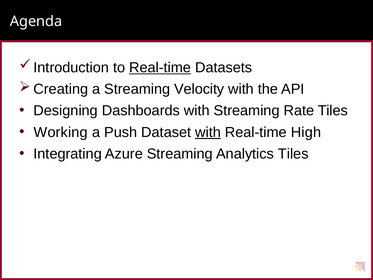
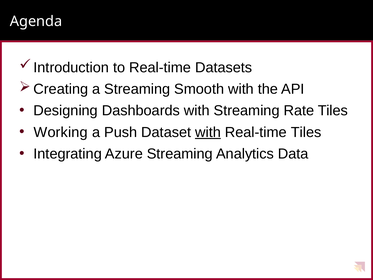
Real-time underline: present -> none (160, 68)
Velocity: Velocity -> Smooth (199, 89)
Real-time High: High -> Tiles (306, 132)
Analytics Tiles: Tiles -> Data (293, 154)
